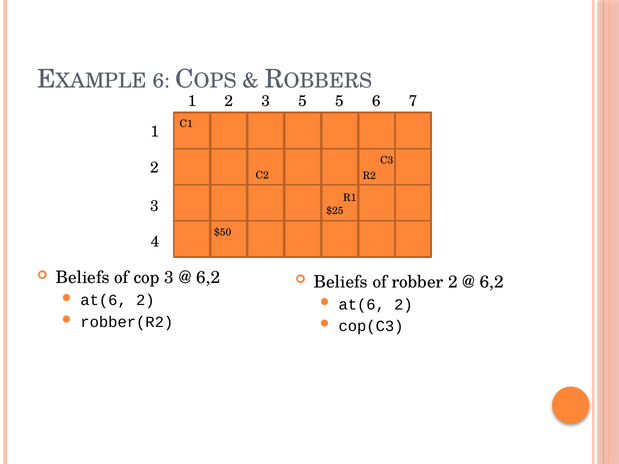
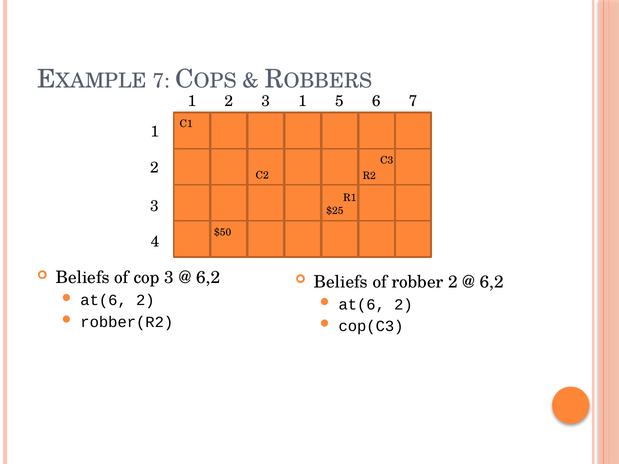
6: 6 -> 7 (161, 81)
3 5: 5 -> 1 (302, 101)
